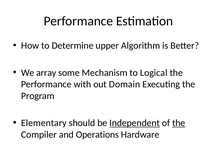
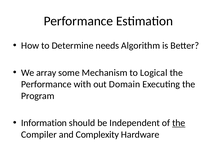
upper: upper -> needs (107, 46)
Elementary: Elementary -> Information (44, 123)
Independent underline: present -> none (135, 123)
Operations: Operations -> Complexity (97, 134)
